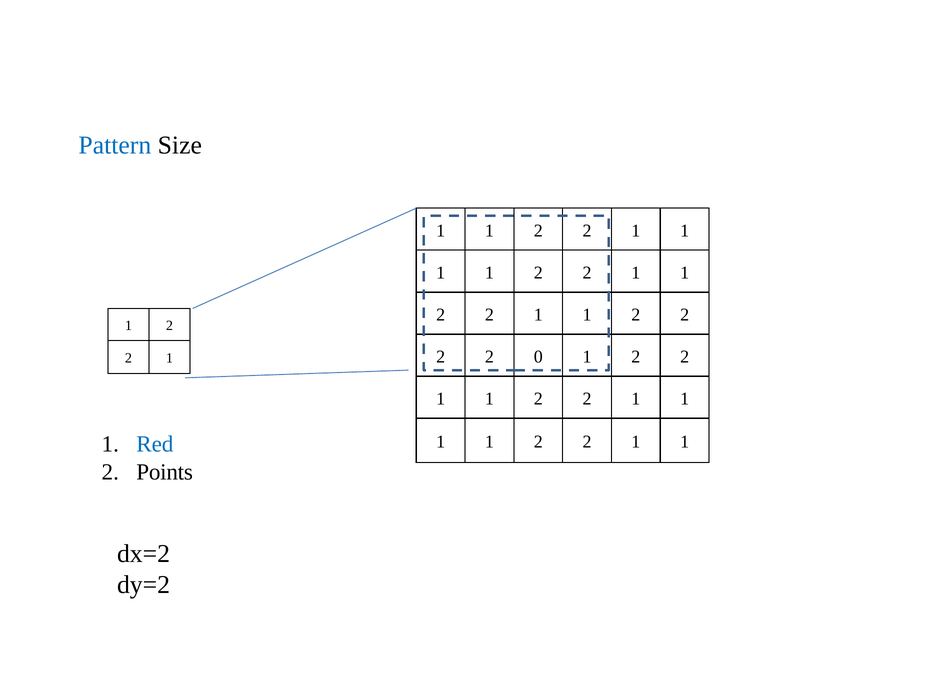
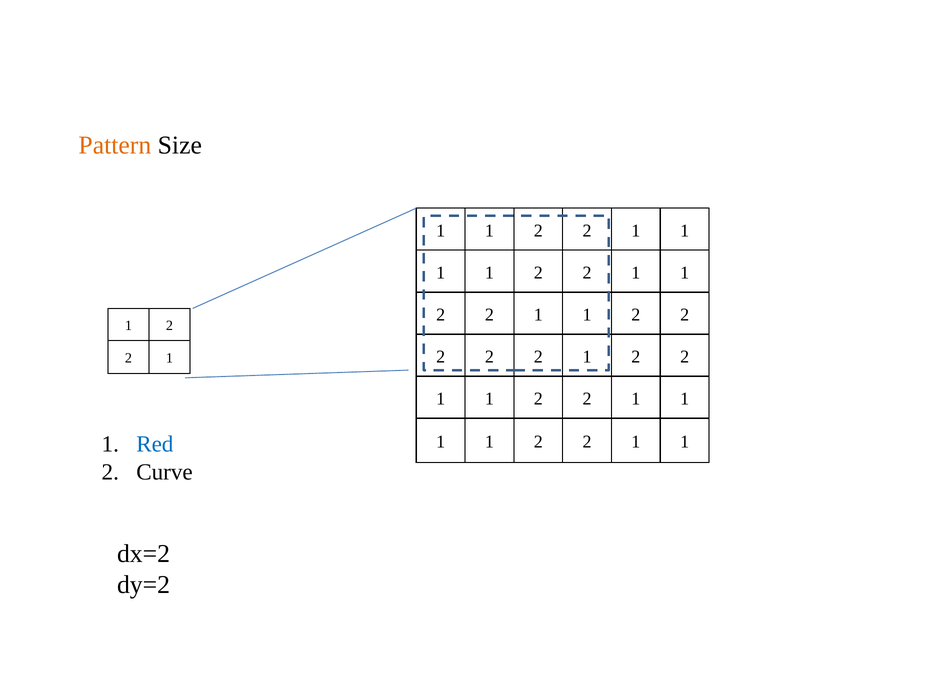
Pattern colour: blue -> orange (115, 145)
0: 0 -> 2 (538, 357)
Points: Points -> Curve (164, 472)
